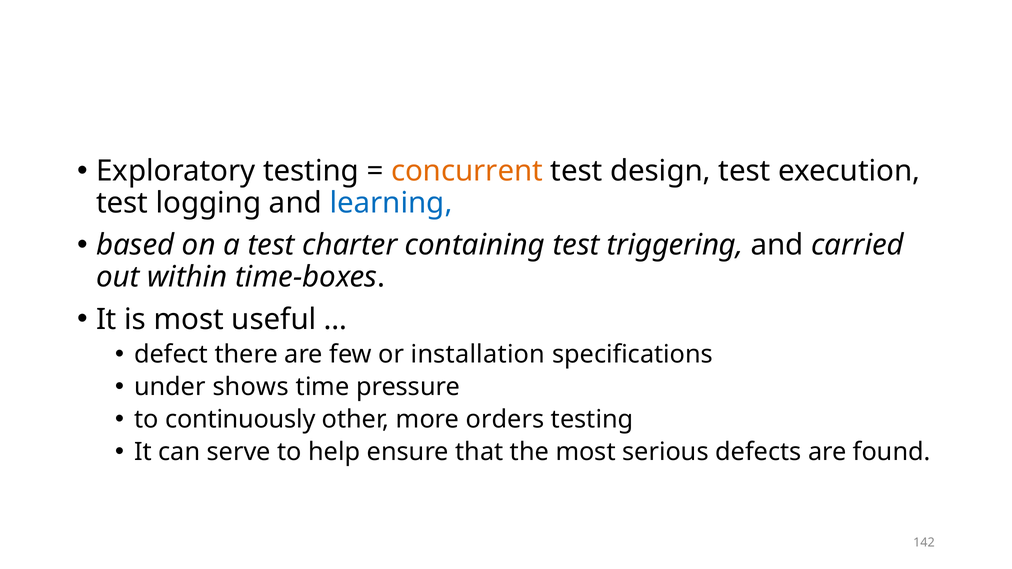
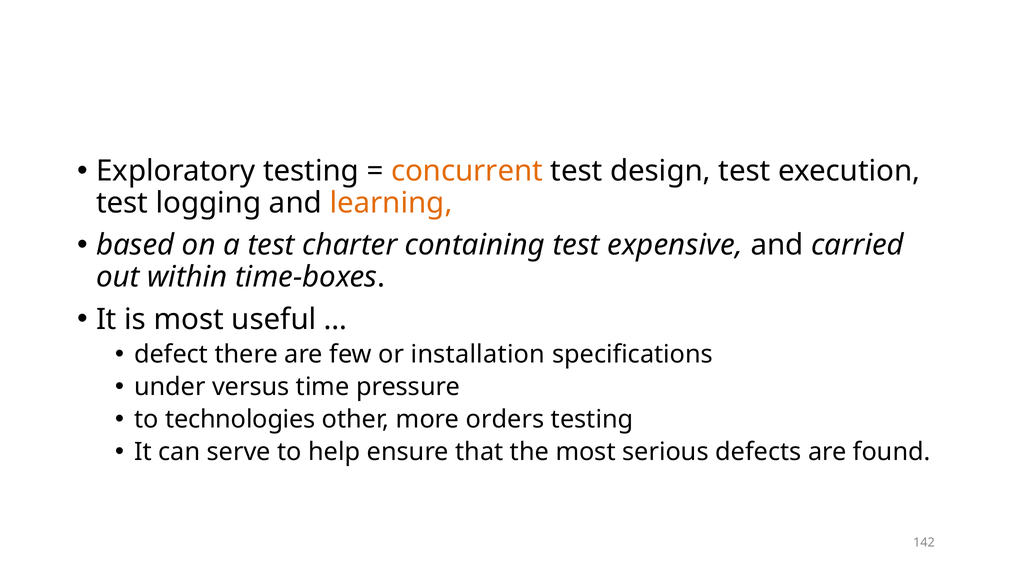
learning colour: blue -> orange (391, 203)
triggering: triggering -> expensive (675, 245)
shows: shows -> versus (251, 387)
continuously: continuously -> technologies (240, 419)
